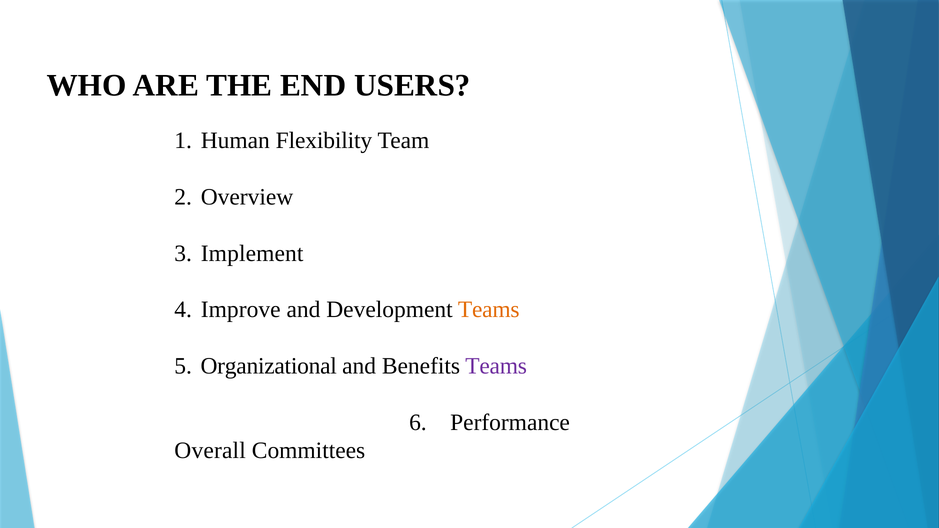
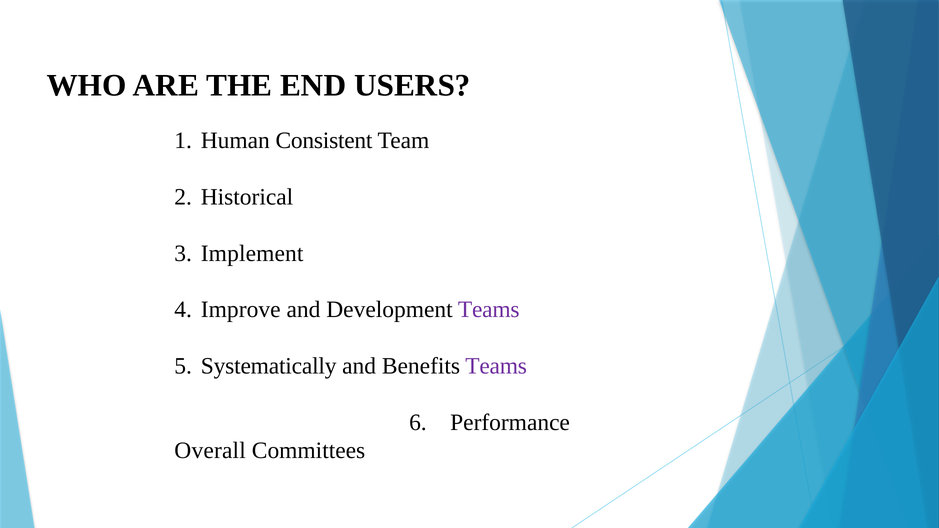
Flexibility: Flexibility -> Consistent (324, 141)
Overview: Overview -> Historical (247, 197)
Teams colour: orange -> purple (489, 310)
Organizational: Organizational -> Systematically (269, 366)
